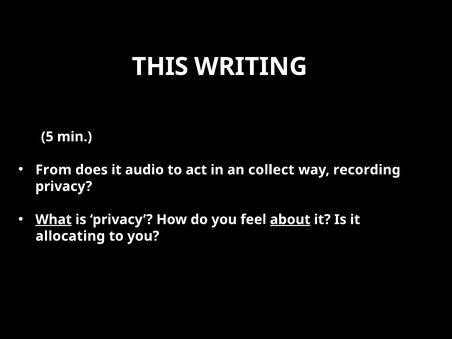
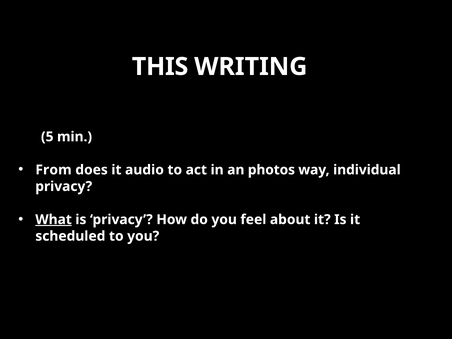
collect: collect -> photos (271, 170)
recording: recording -> individual (367, 170)
about underline: present -> none (290, 220)
allocating: allocating -> scheduled (70, 236)
